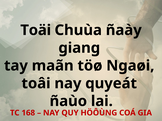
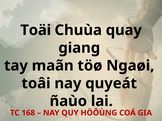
ñaày: ñaày -> quay (124, 30)
